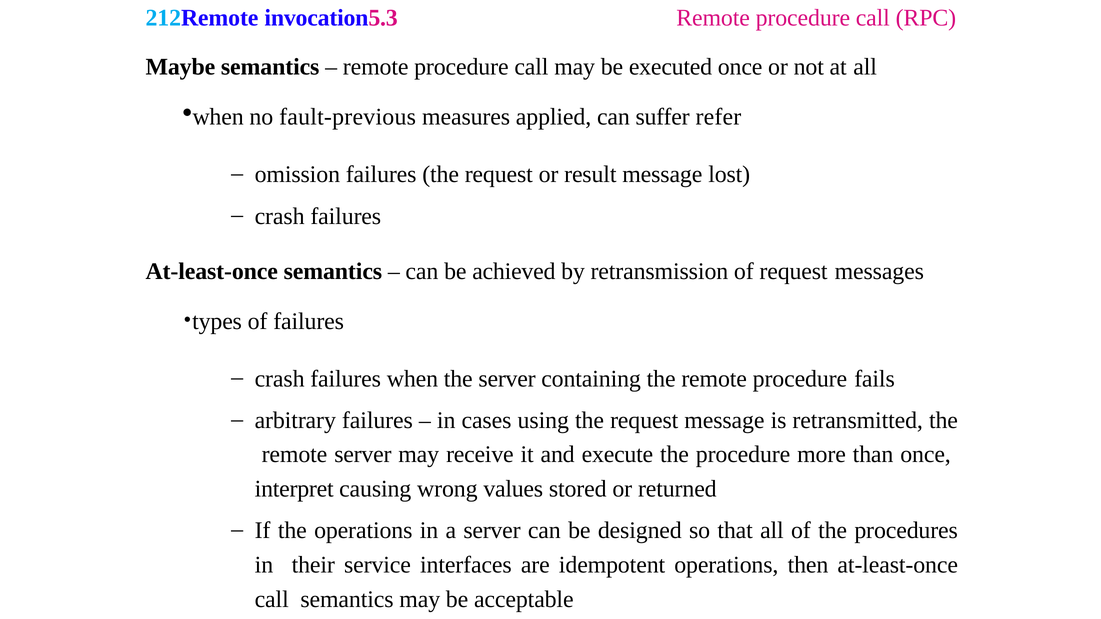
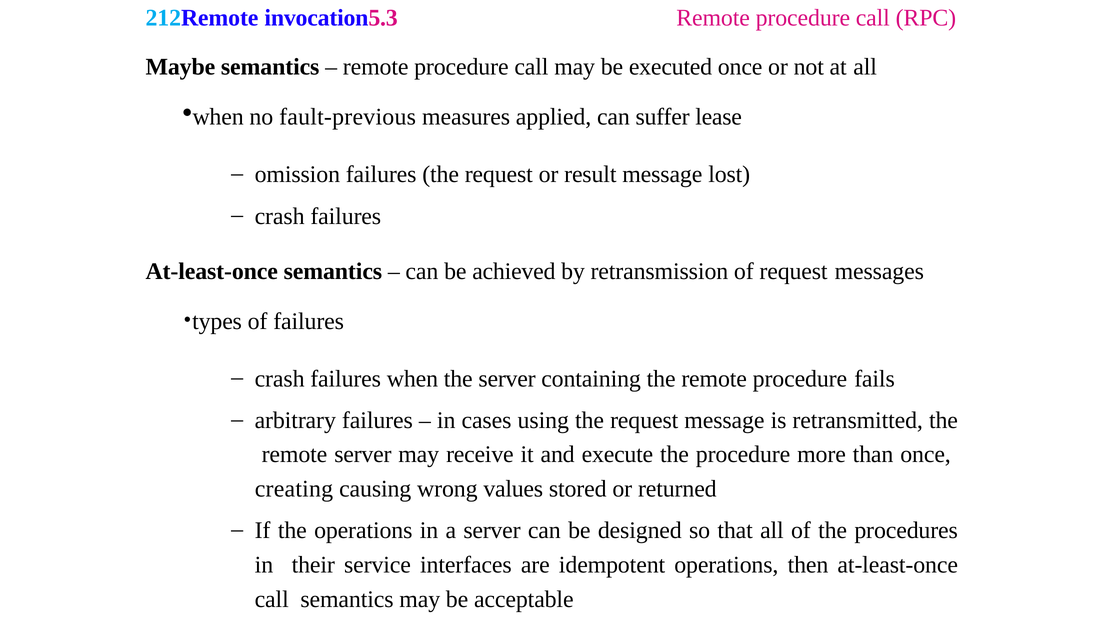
refer: refer -> lease (719, 117)
interpret: interpret -> creating (294, 489)
